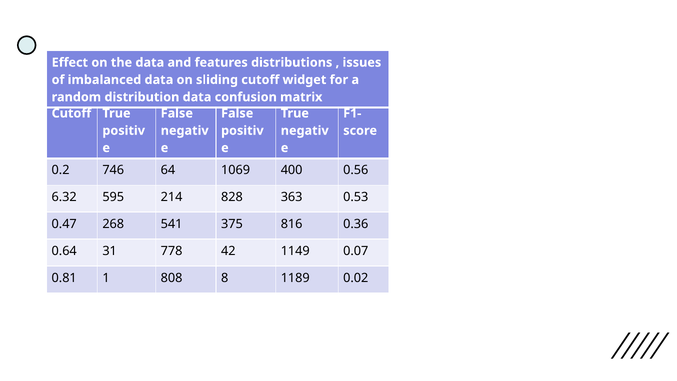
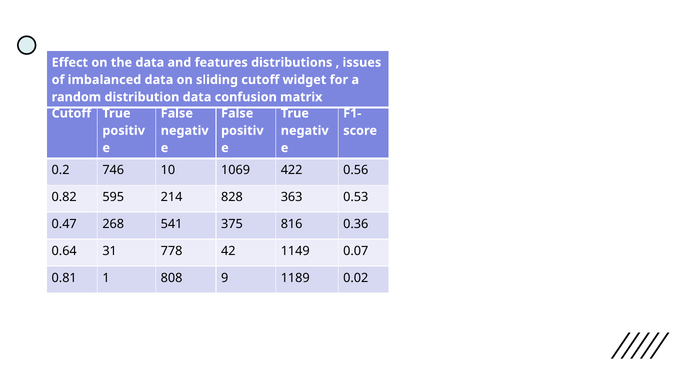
64: 64 -> 10 (168, 170)
400: 400 -> 422 (292, 170)
6.32: 6.32 -> 0.82 (64, 197)
8: 8 -> 9 (225, 278)
